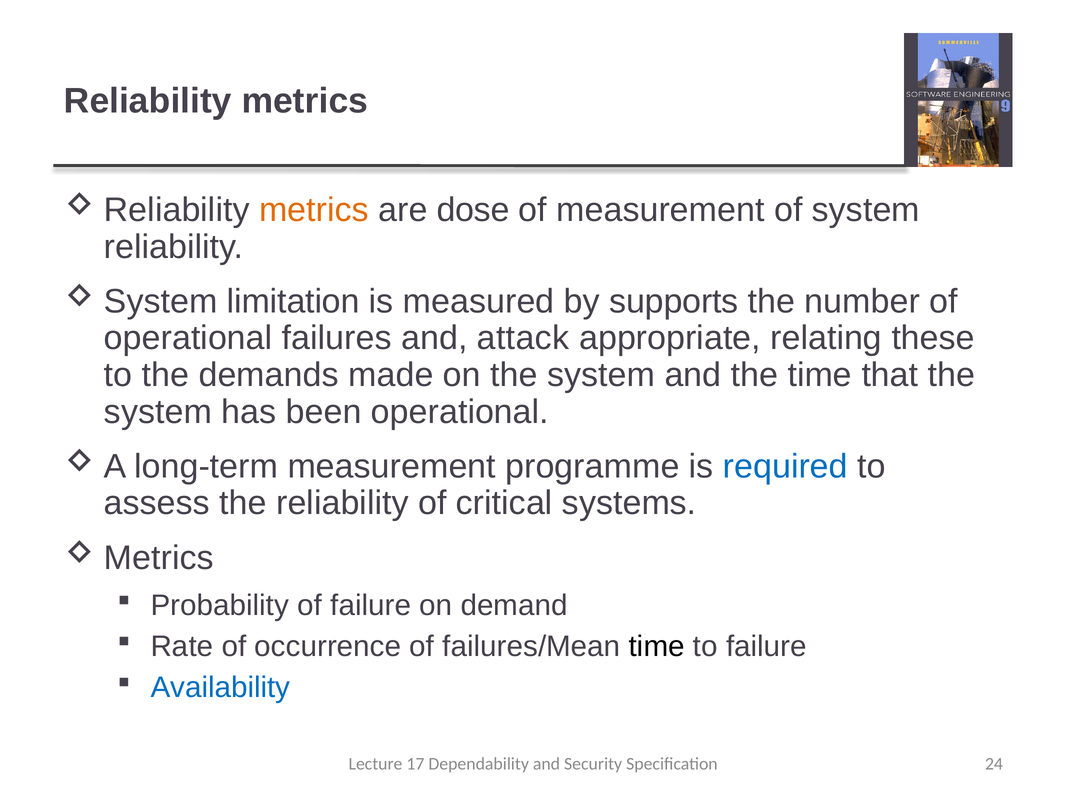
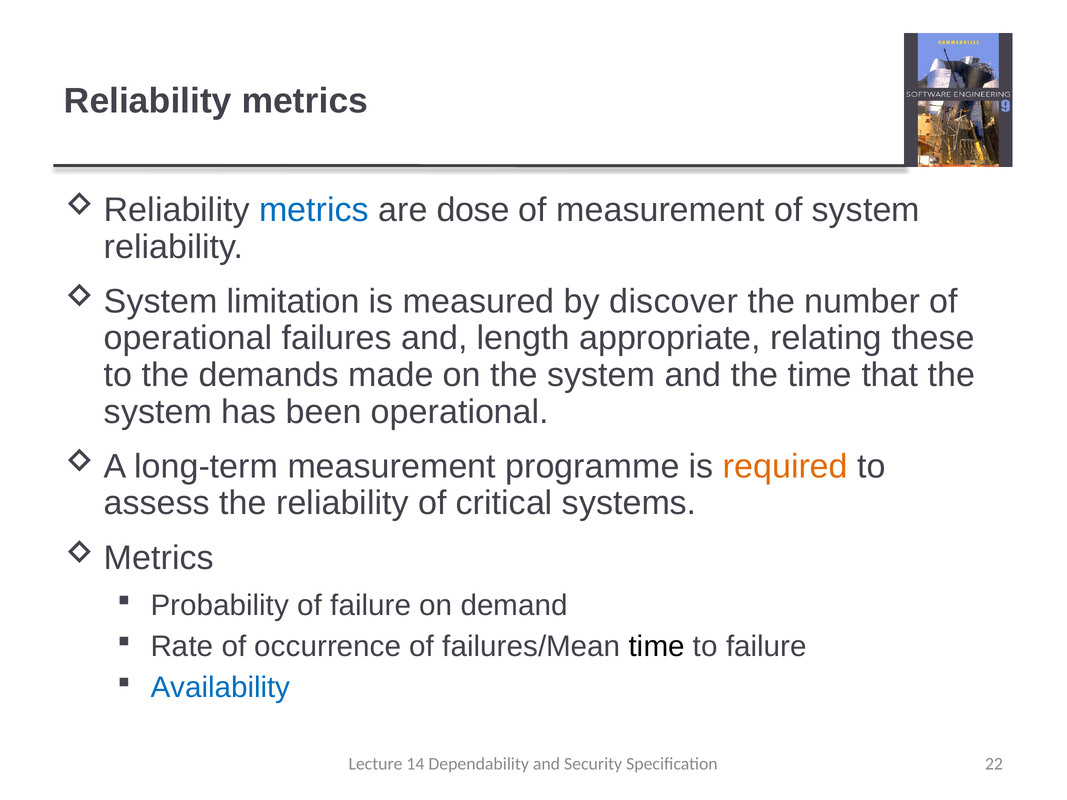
metrics colour: orange -> blue (314, 210)
supports: supports -> discover (674, 302)
attack: attack -> length (523, 338)
required colour: blue -> orange (785, 467)
17: 17 -> 14 (415, 764)
24: 24 -> 22 (994, 764)
